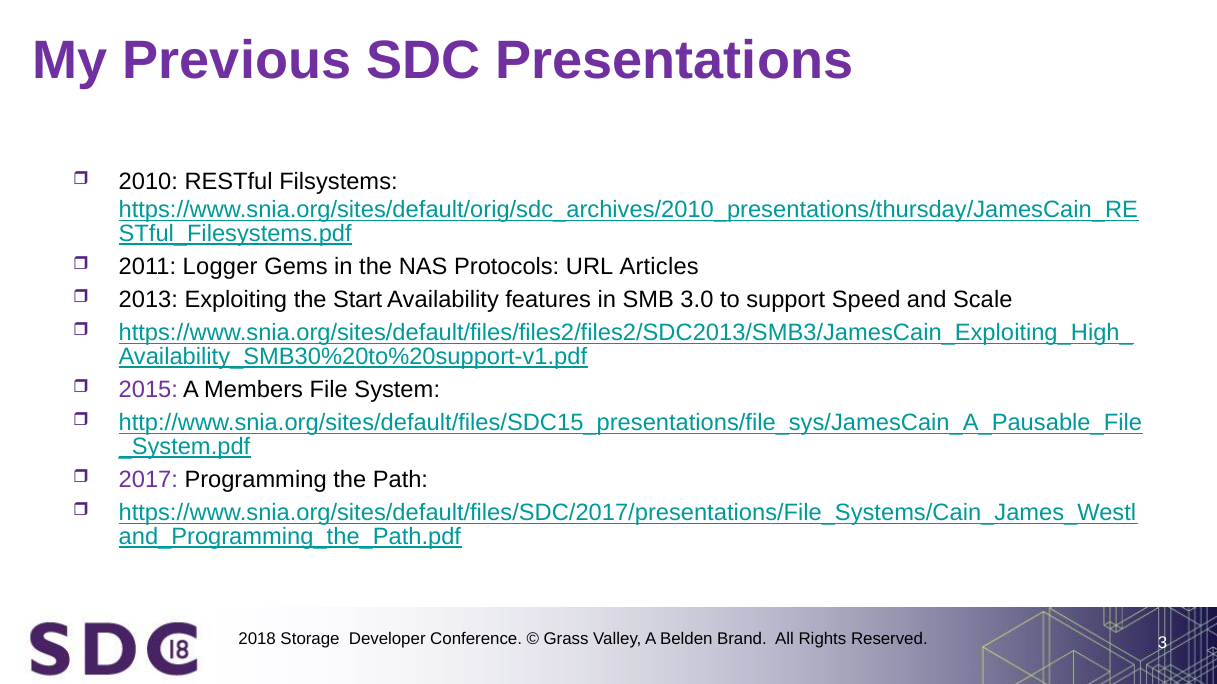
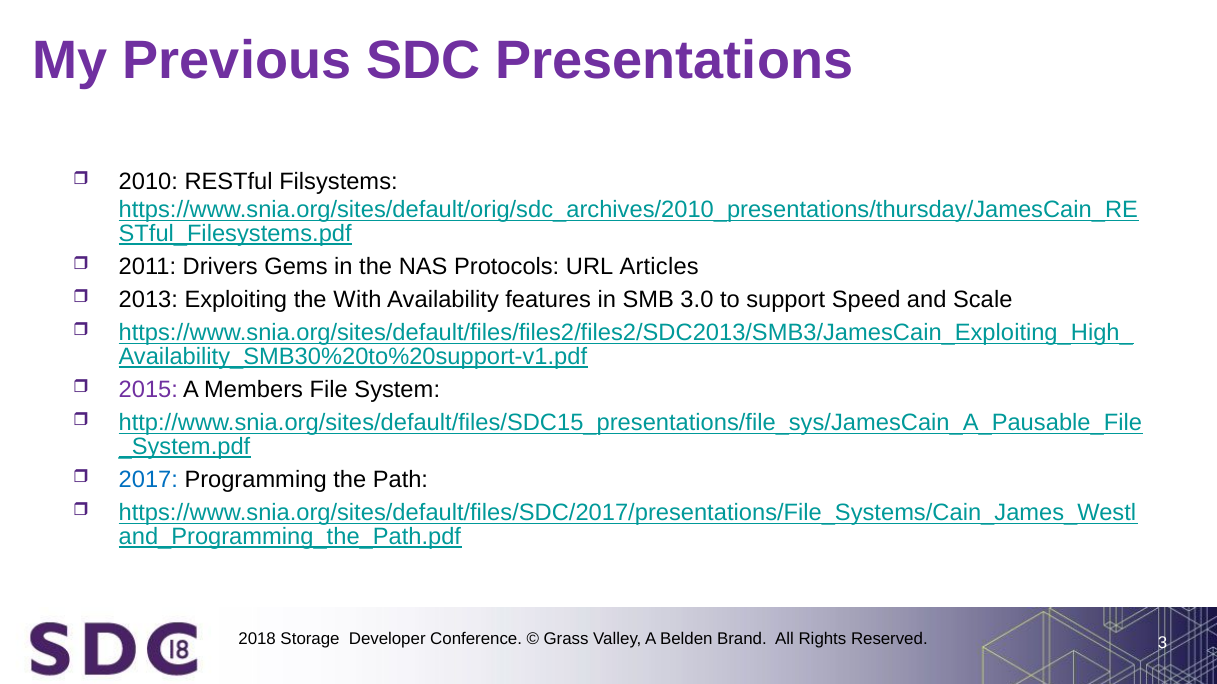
Logger: Logger -> Drivers (220, 267)
Start: Start -> With (357, 300)
2017 colour: purple -> blue (148, 480)
